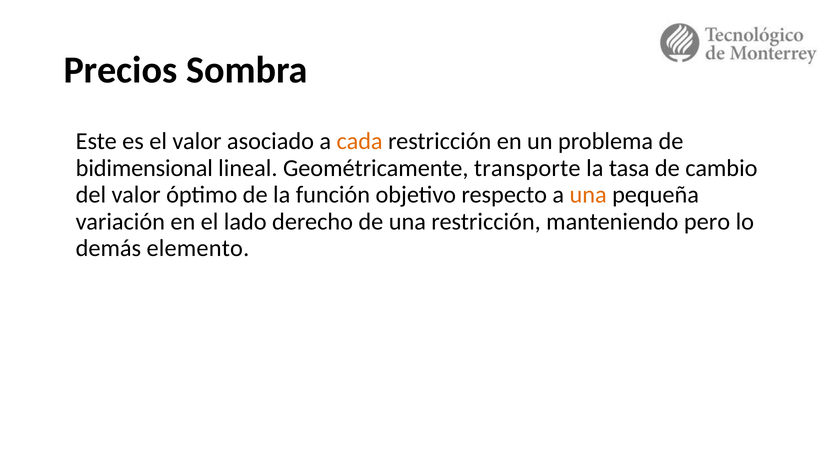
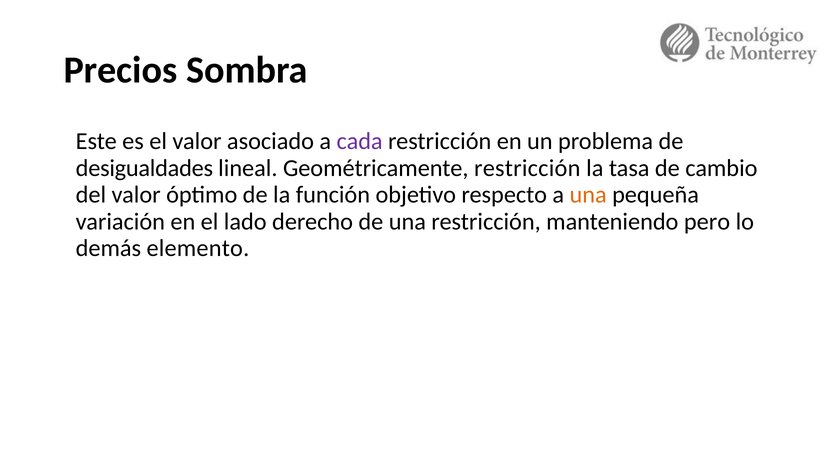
cada colour: orange -> purple (360, 141)
bidimensional: bidimensional -> desigualdades (144, 168)
Geométricamente transporte: transporte -> restricción (527, 168)
